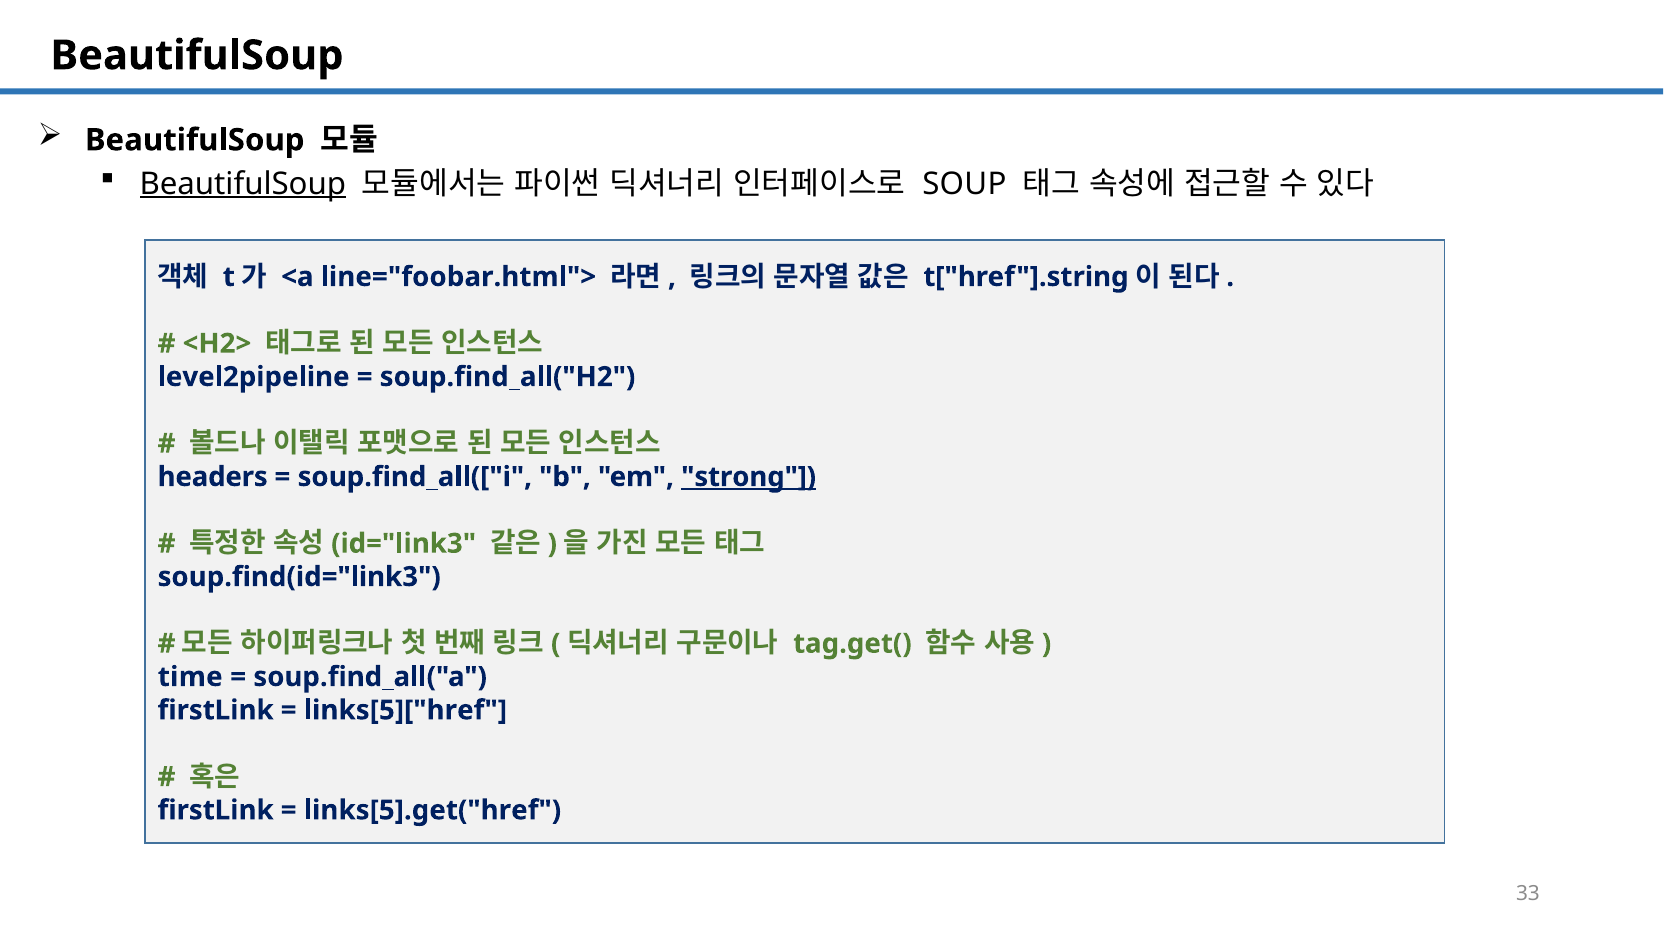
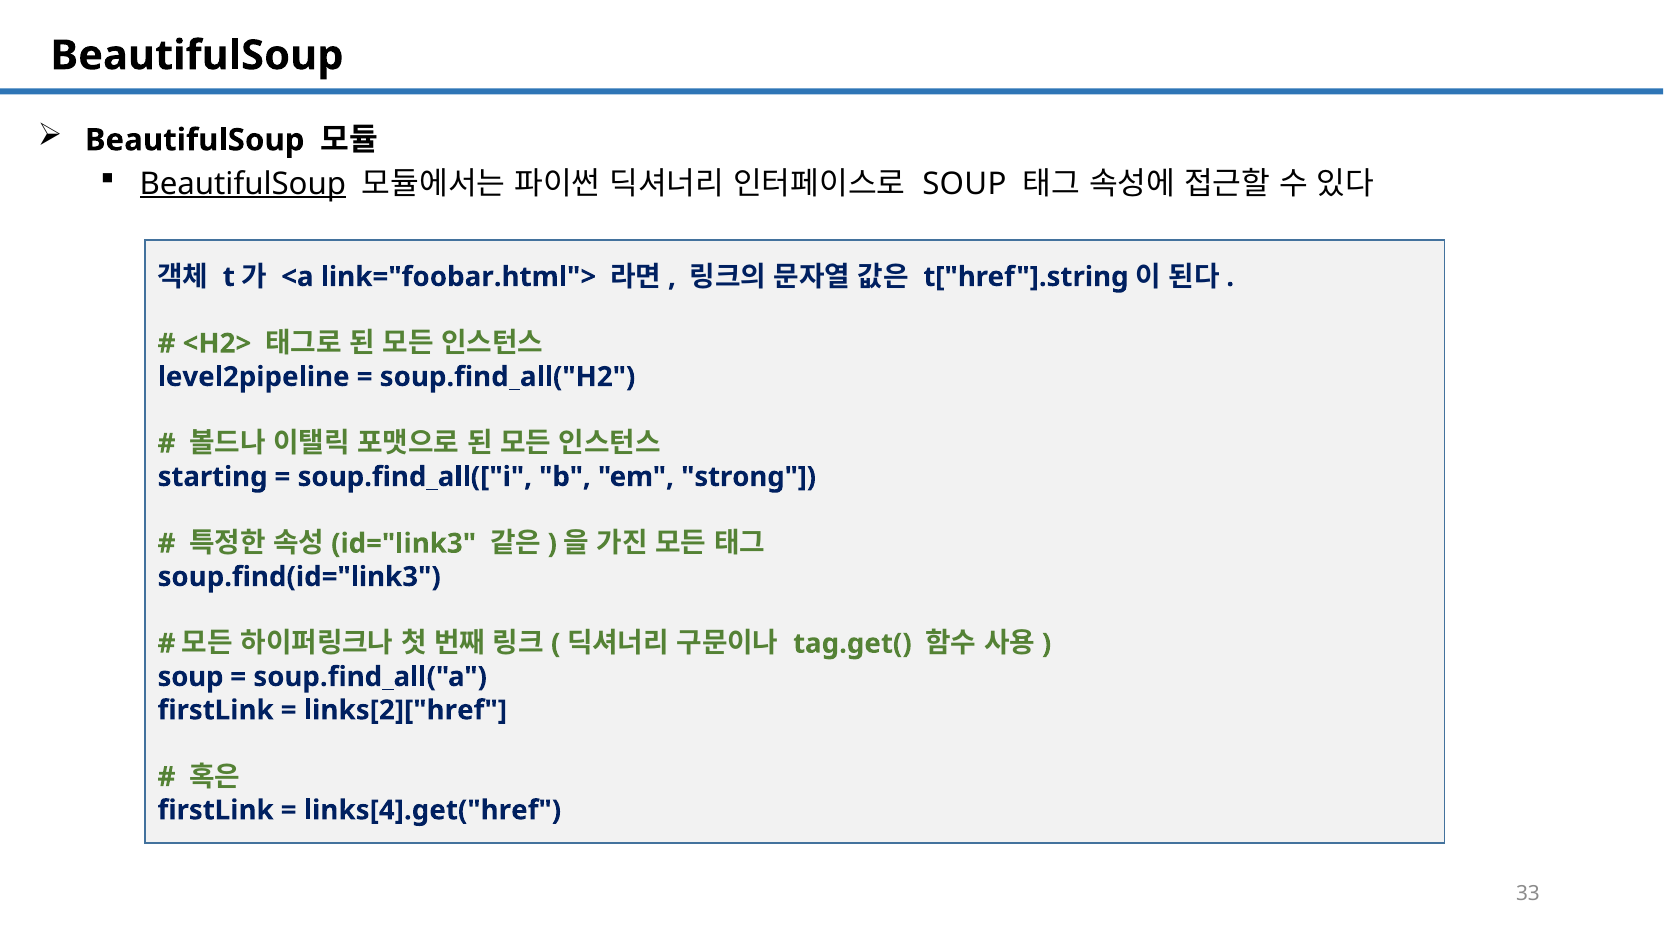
line="foobar.html">: line="foobar.html"> -> link="foobar.html"> (458, 277)
headers: headers -> starting (213, 477)
strong underline: present -> none (749, 477)
time: time -> soup (191, 677)
links[5]["href: links[5]["href -> links[2]["href (405, 710)
links[5].get("href: links[5].get("href -> links[4].get("href (433, 810)
